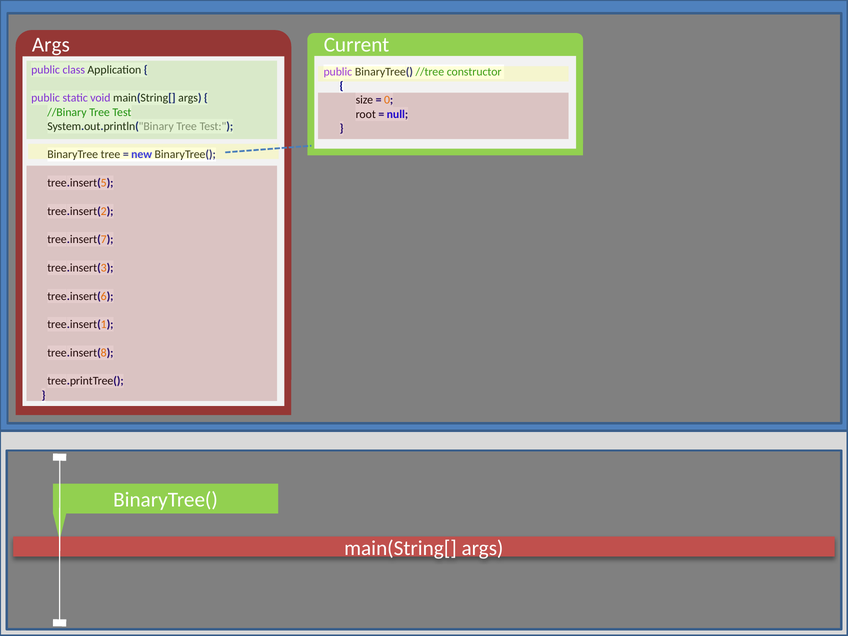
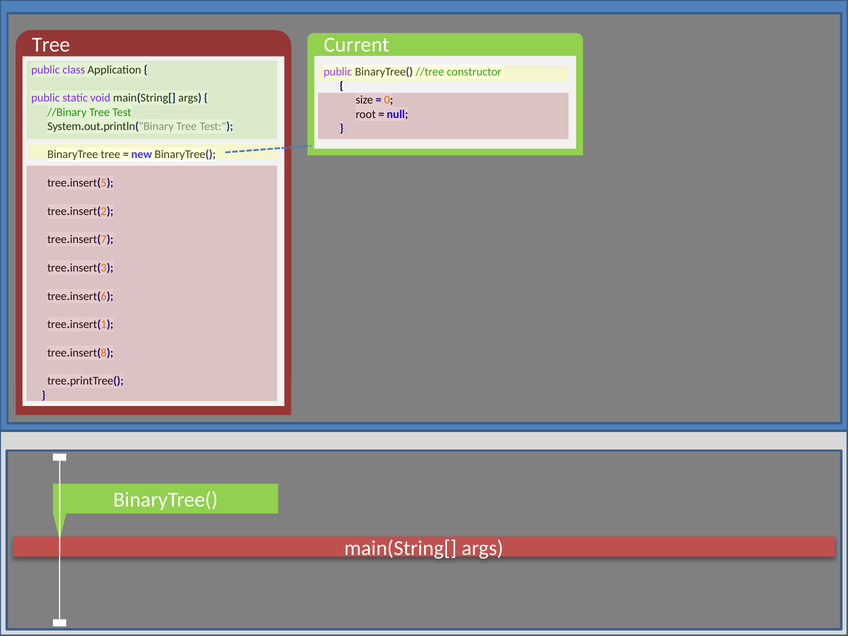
Args: Args -> Tree (51, 45)
